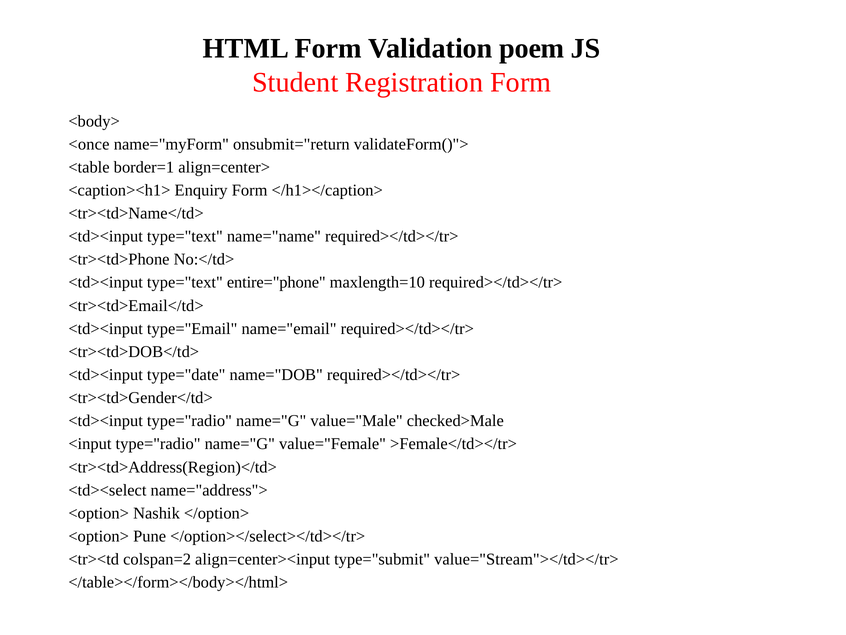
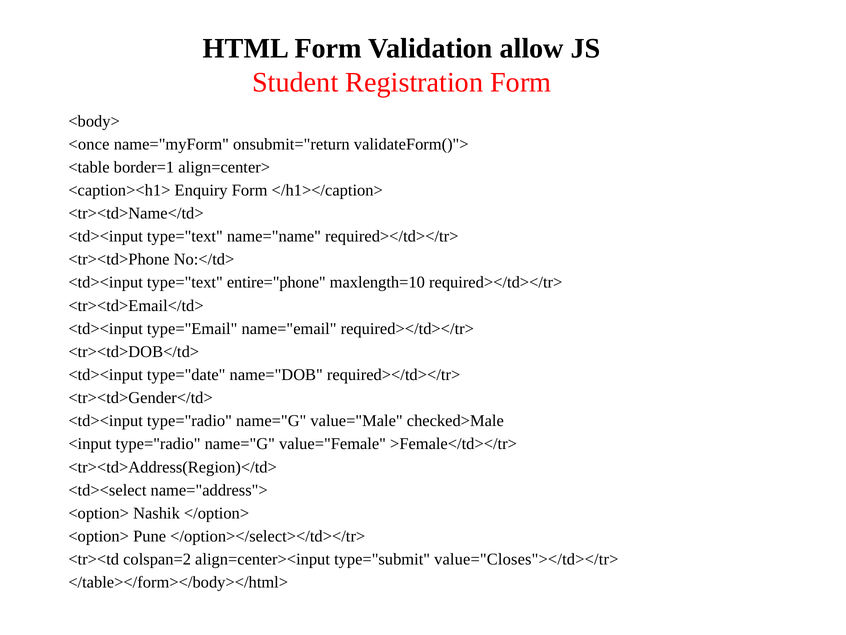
poem: poem -> allow (532, 48)
value="Stream"></td></tr>: value="Stream"></td></tr> -> value="Closes"></td></tr> (526, 559)
